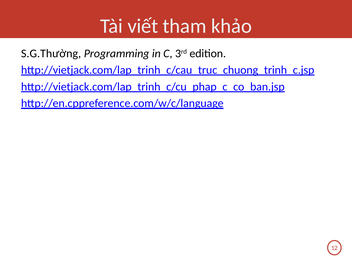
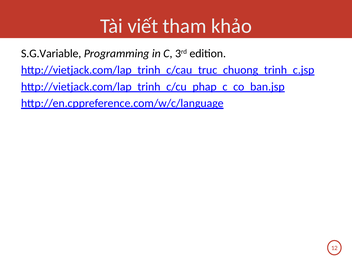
S.G.Thường: S.G.Thường -> S.G.Variable (51, 54)
